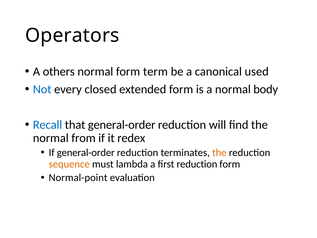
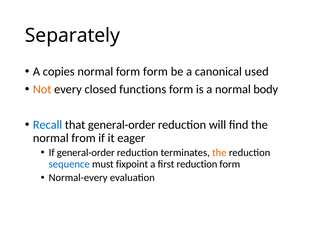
Operators: Operators -> Separately (72, 36)
others: others -> copies (59, 71)
form term: term -> form (155, 71)
Not colour: blue -> orange (42, 89)
extended: extended -> functions (143, 89)
redex: redex -> eager (131, 138)
sequence colour: orange -> blue (69, 164)
lambda: lambda -> fixpoint (132, 164)
Normal-point: Normal-point -> Normal-every (78, 178)
